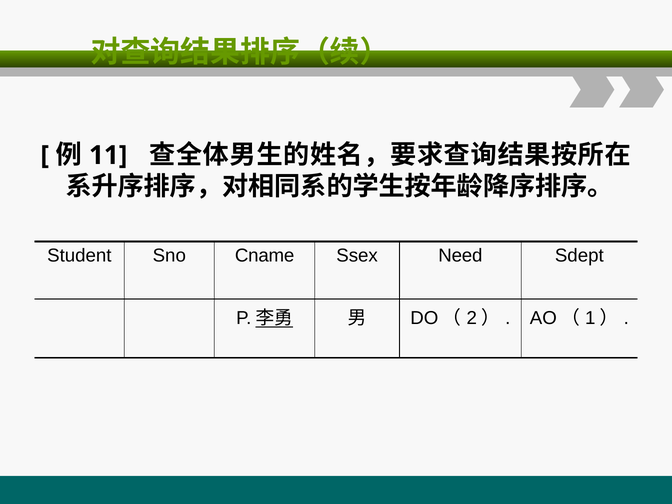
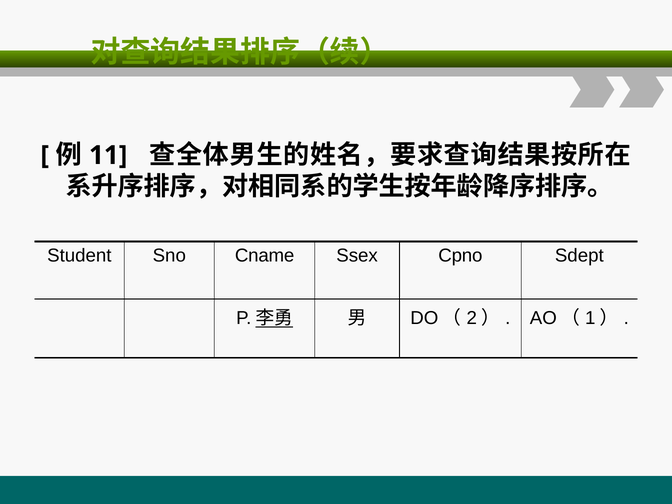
Need: Need -> Cpno (460, 256)
